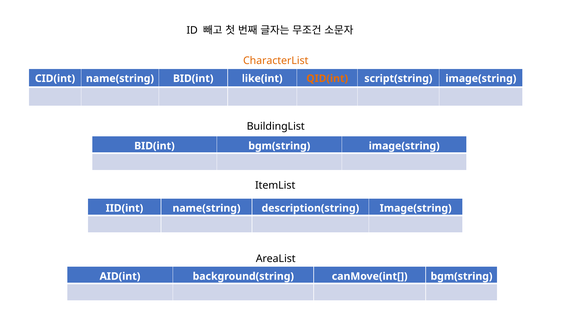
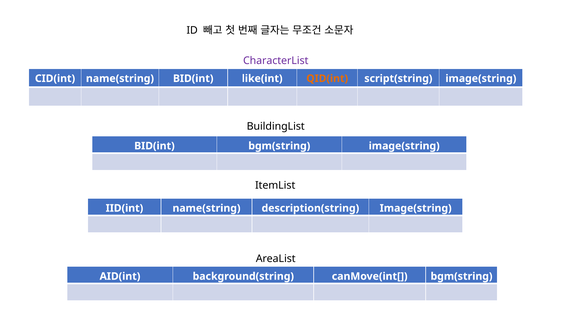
CharacterList colour: orange -> purple (276, 61)
